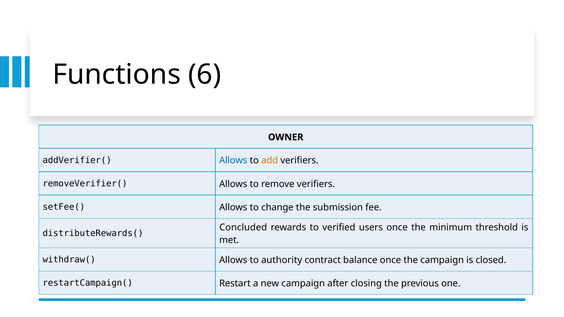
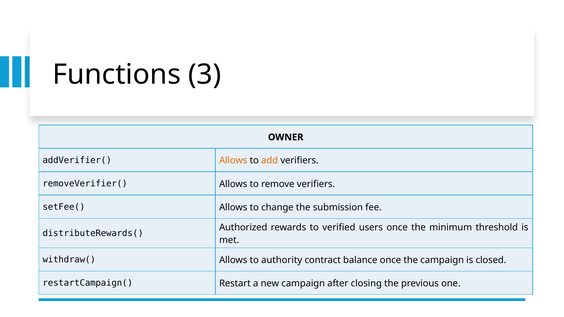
6: 6 -> 3 (205, 74)
Allows colour: blue -> orange (233, 161)
Concluded: Concluded -> Authorized (243, 227)
